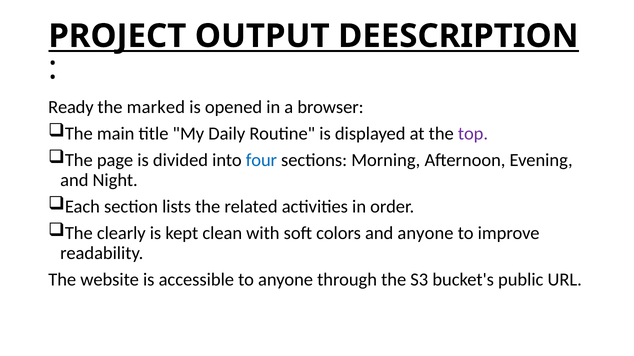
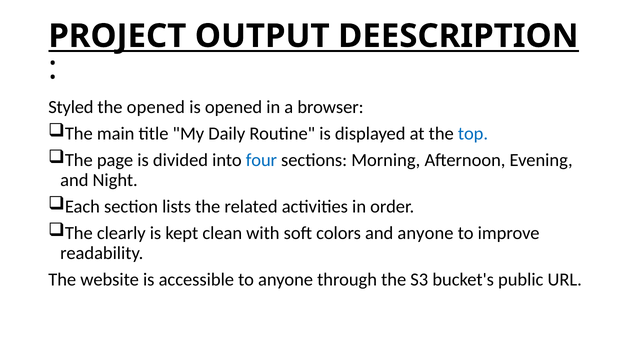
Ready: Ready -> Styled (71, 107)
the marked: marked -> opened (156, 107)
top colour: purple -> blue (473, 134)
